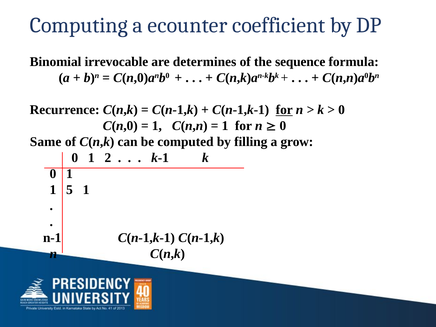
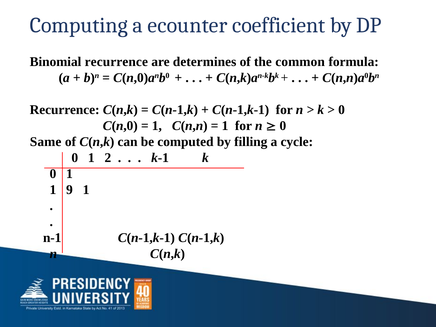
Binomial irrevocable: irrevocable -> recurrence (116, 62)
sequence: sequence -> common (300, 62)
for underline: present -> none (284, 110)
grow: grow -> cycle (297, 142)
5: 5 -> 9 (69, 190)
